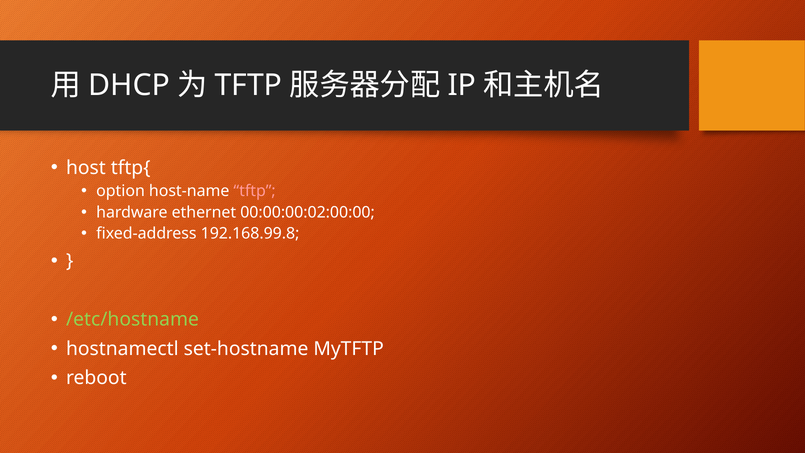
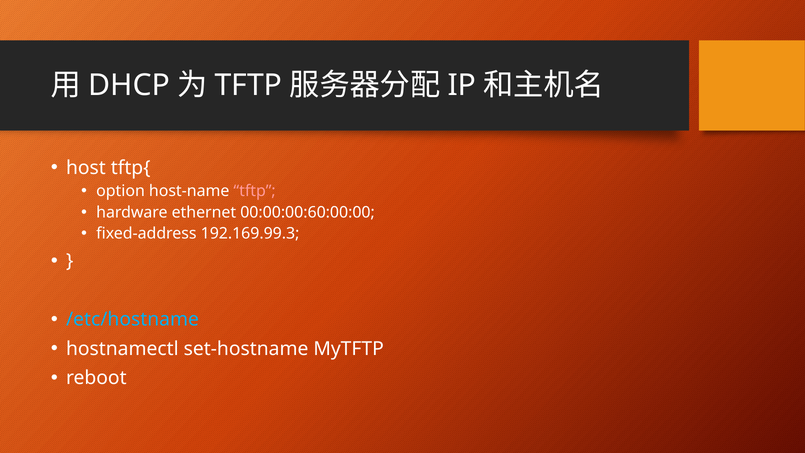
00:00:00:02:00:00: 00:00:00:02:00:00 -> 00:00:00:60:00:00 (308, 212)
192.168.99.8: 192.168.99.8 -> 192.169.99.3 (250, 234)
/etc/hostname colour: light green -> light blue (132, 319)
